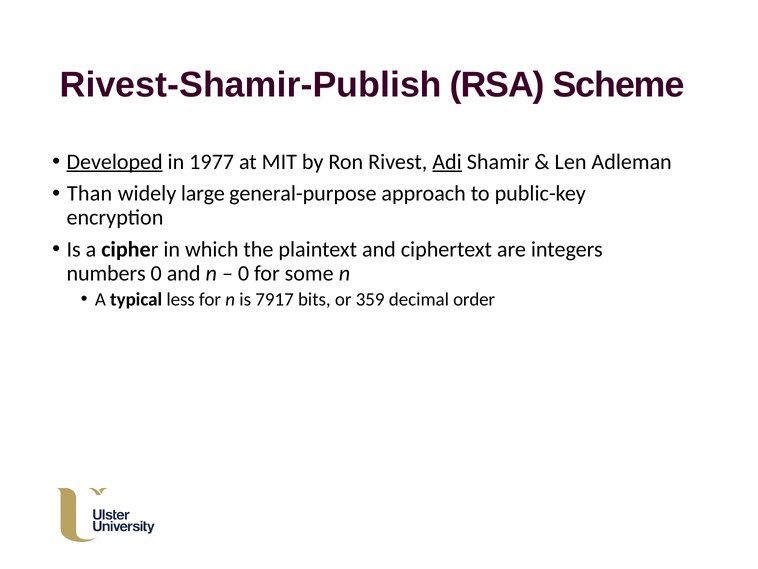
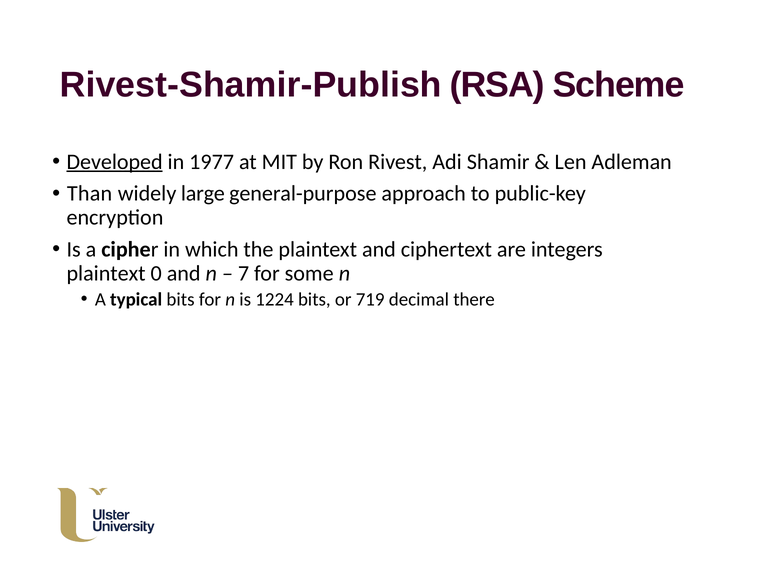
Adi underline: present -> none (447, 162)
numbers: numbers -> plaintext (106, 273)
0: 0 -> 7 (244, 273)
typical less: less -> bits (181, 299)
7917: 7917 -> 1224 (275, 299)
359: 359 -> 719 (370, 299)
order: order -> there (474, 299)
